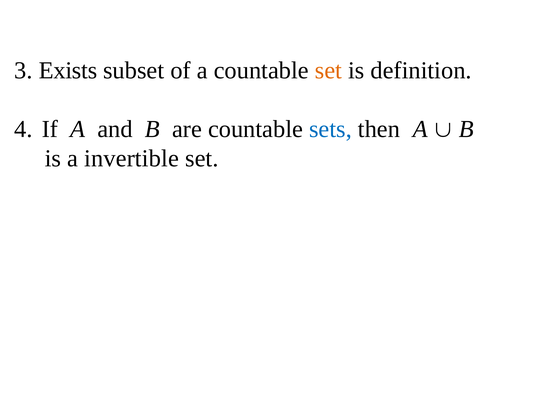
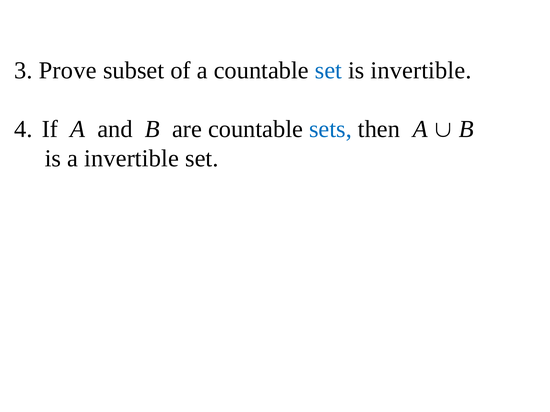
Exists: Exists -> Prove (68, 71)
set colour: orange -> blue (328, 71)
is definition: definition -> invertible (421, 71)
